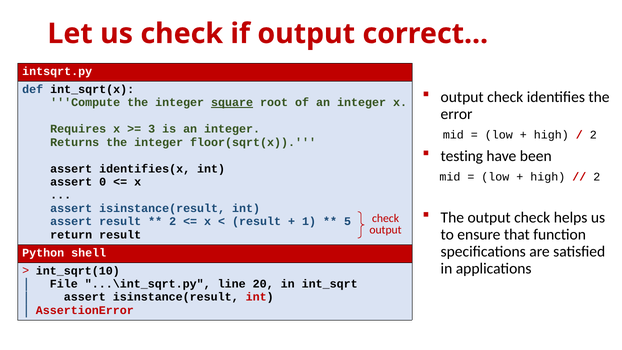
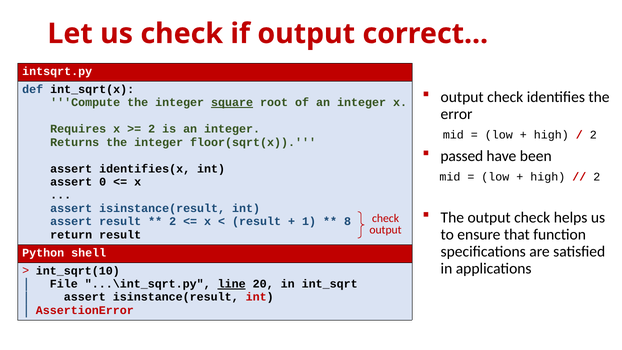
3: 3 -> 2 (152, 129)
testing: testing -> passed (462, 156)
5: 5 -> 8 (348, 222)
line underline: none -> present (232, 284)
